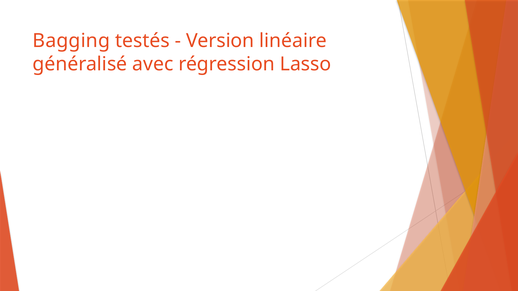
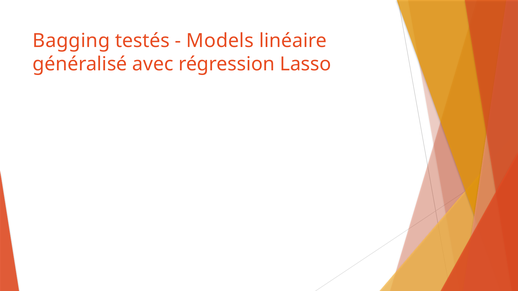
Version: Version -> Models (220, 41)
